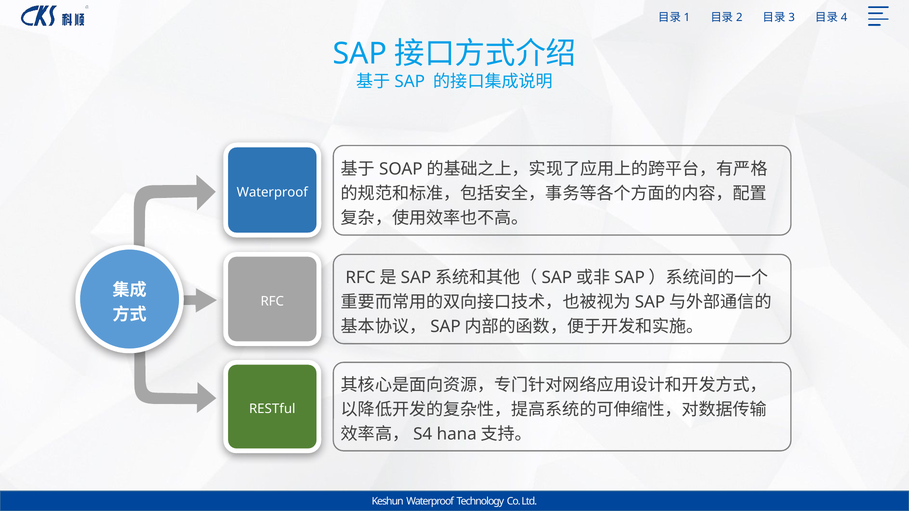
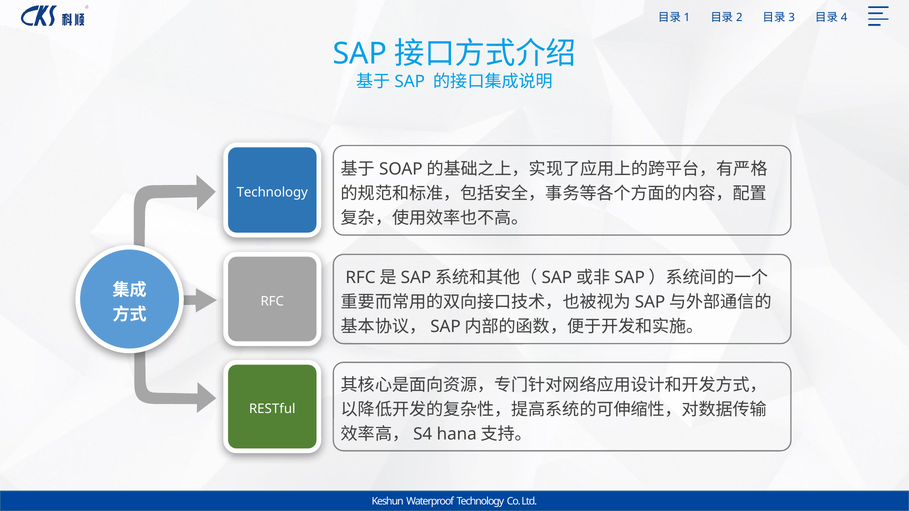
Waterproof: Waterproof -> Technology (272, 193)
